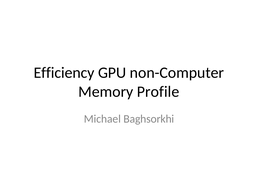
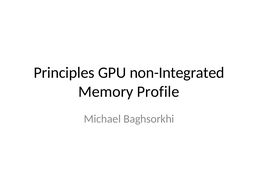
Efficiency: Efficiency -> Principles (64, 72)
non-Computer: non-Computer -> non-Integrated (177, 72)
